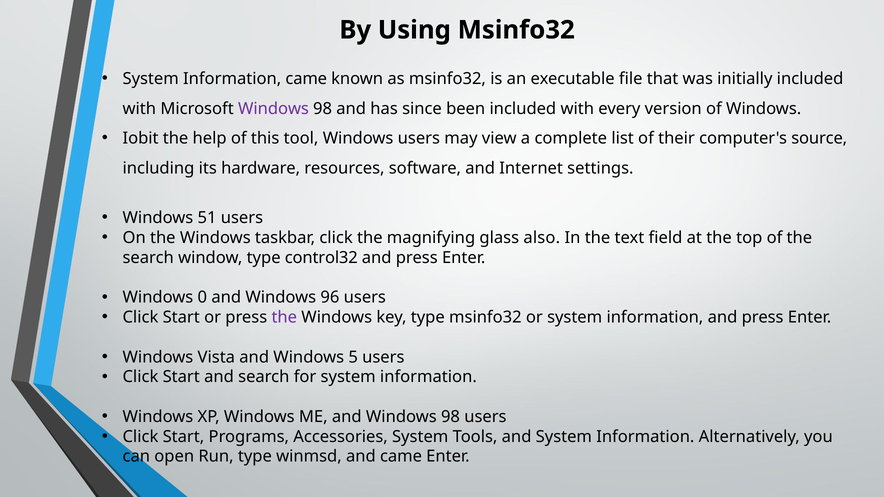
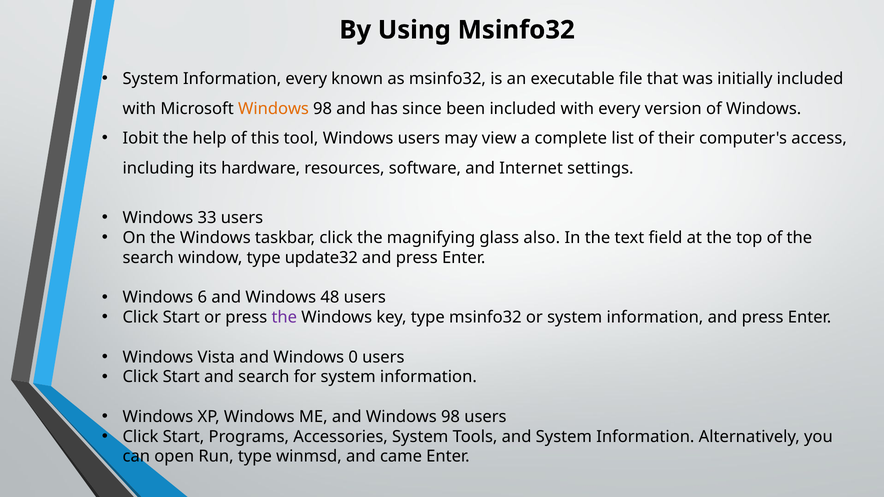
Information came: came -> every (306, 79)
Windows colour: purple -> orange (274, 109)
source: source -> access (819, 138)
51: 51 -> 33 (207, 218)
control32: control32 -> update32 (321, 258)
0: 0 -> 6 (202, 298)
96: 96 -> 48 (330, 298)
5: 5 -> 0 (353, 357)
